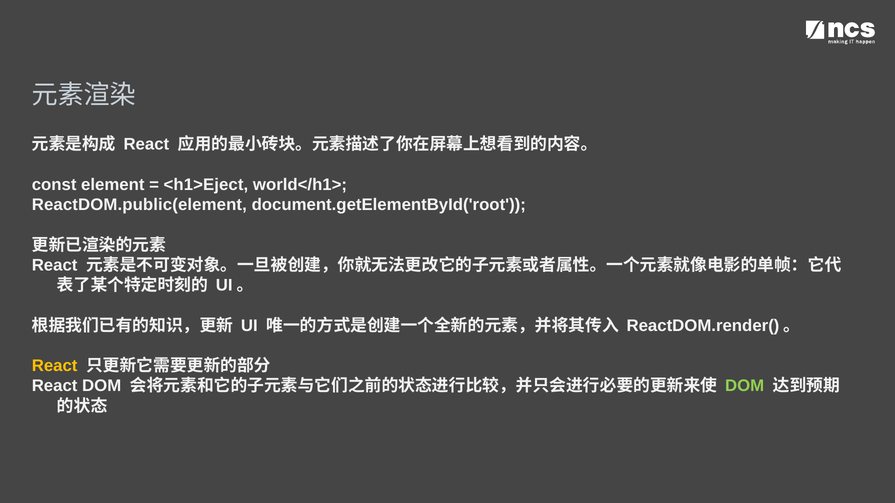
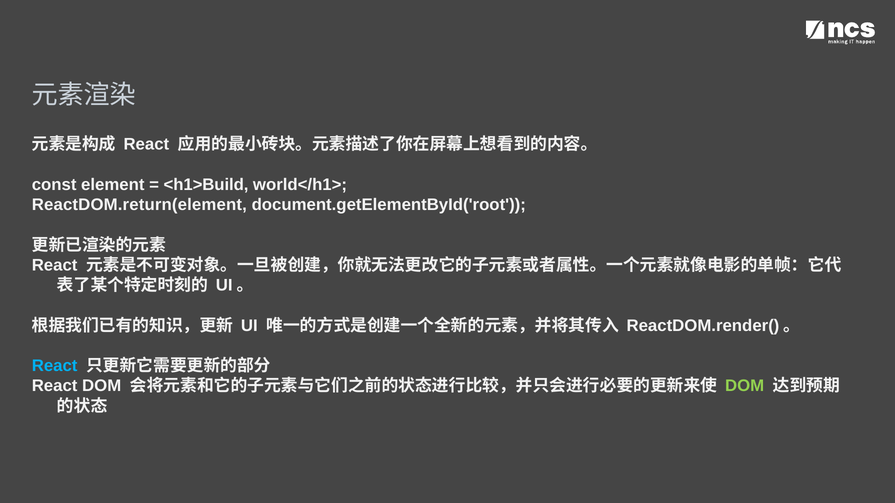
<h1>Eject: <h1>Eject -> <h1>Build (206, 185)
ReactDOM.public(element: ReactDOM.public(element -> ReactDOM.return(element (139, 205)
React colour: yellow -> light blue (55, 366)
